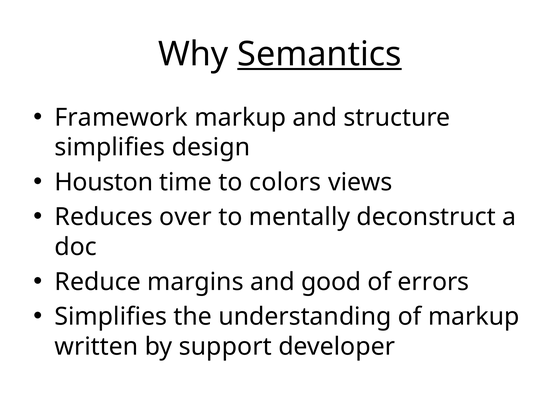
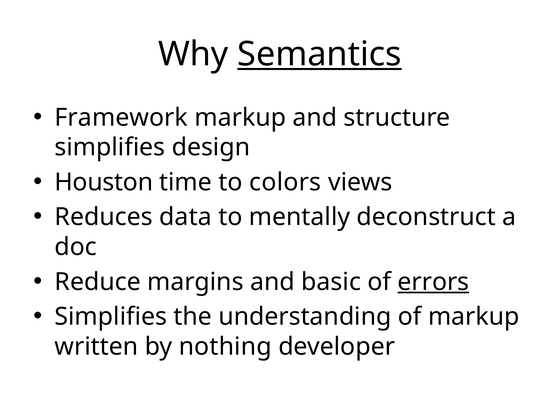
over: over -> data (185, 217)
good: good -> basic (331, 282)
errors underline: none -> present (433, 282)
support: support -> nothing (225, 347)
